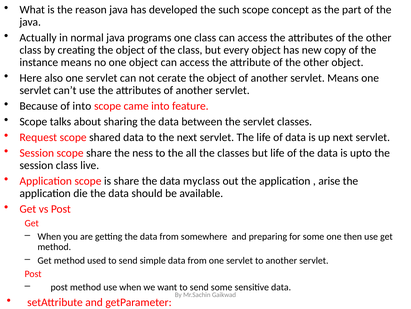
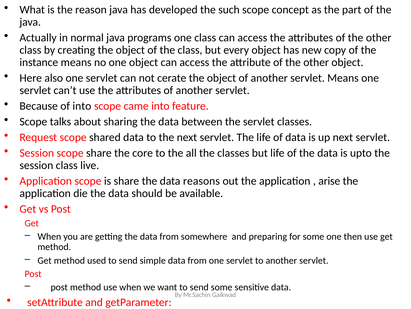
ness: ness -> core (143, 153)
myclass: myclass -> reasons (201, 181)
